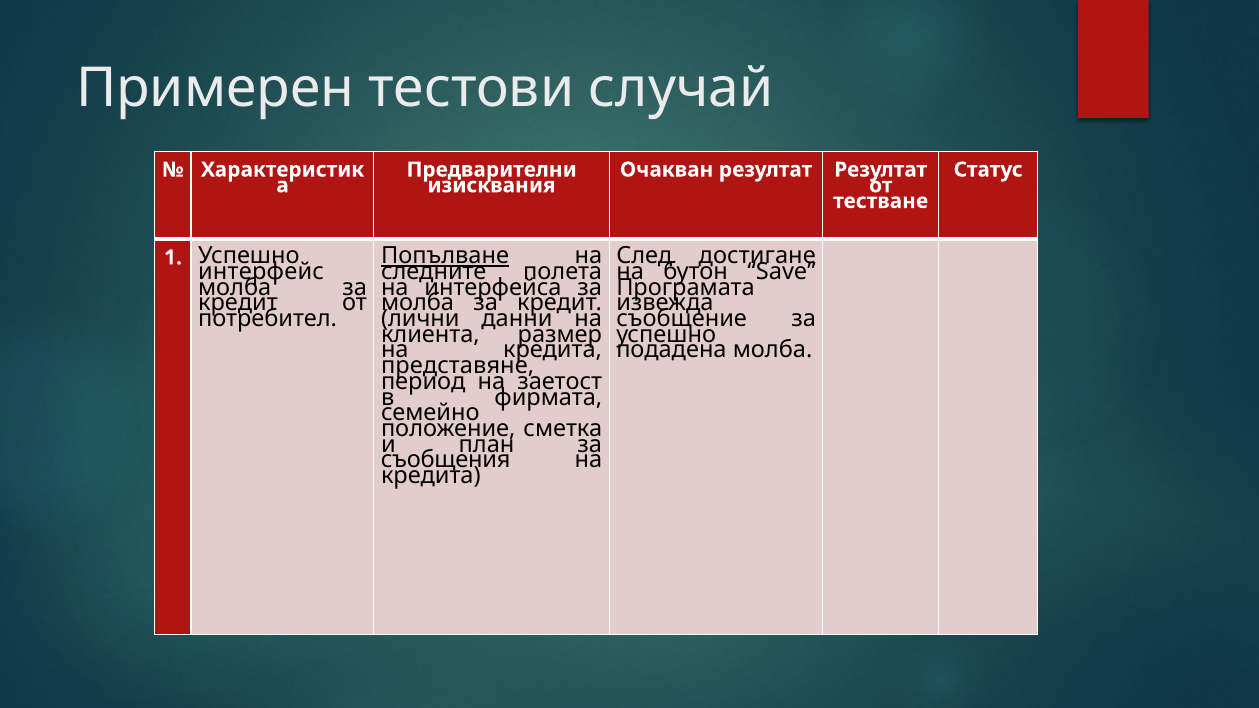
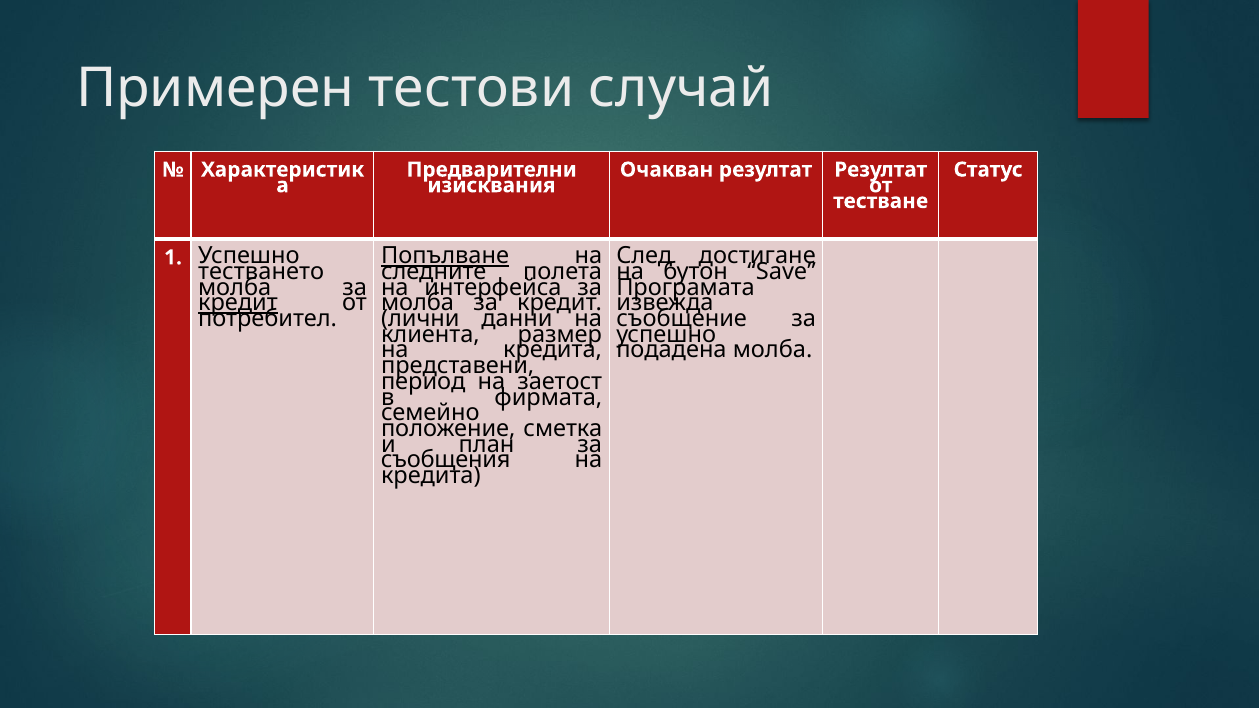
интерфейс: интерфейс -> тестването (261, 272)
кредит underline: none -> present (238, 303)
представяне: представяне -> представени (458, 366)
